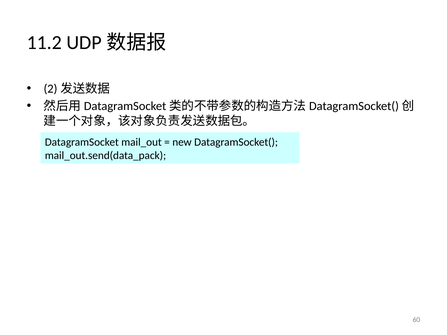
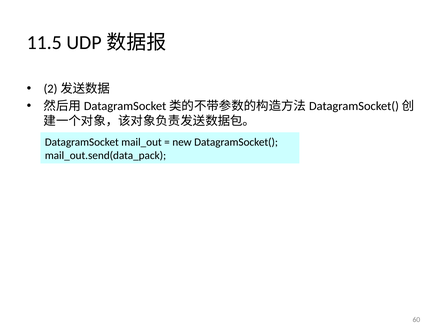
11.2: 11.2 -> 11.5 (44, 43)
